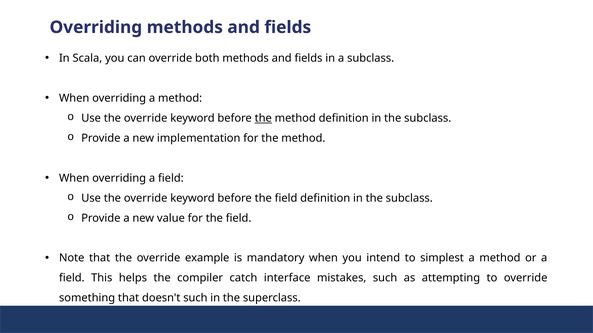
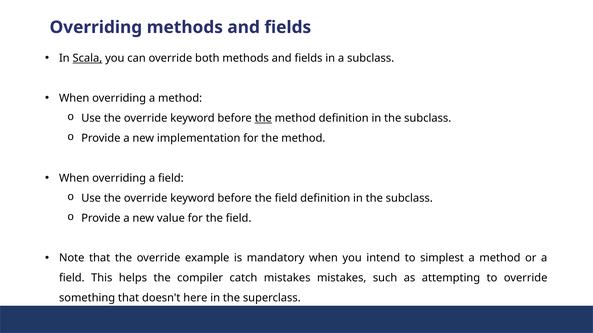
Scala underline: none -> present (87, 58)
catch interface: interface -> mistakes (287, 278)
doesn't such: such -> here (195, 298)
